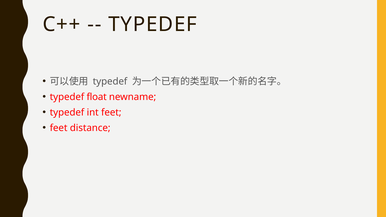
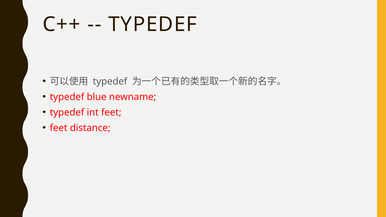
float: float -> blue (97, 97)
